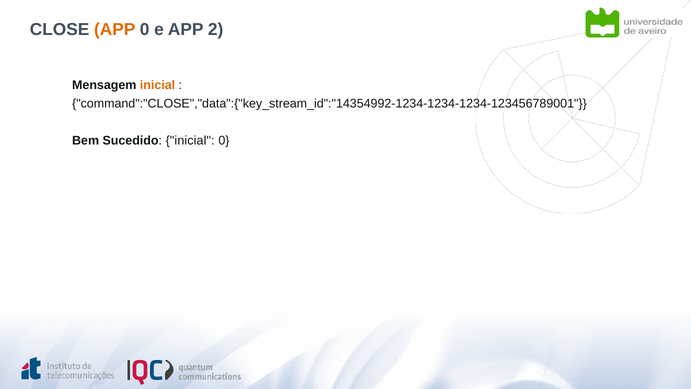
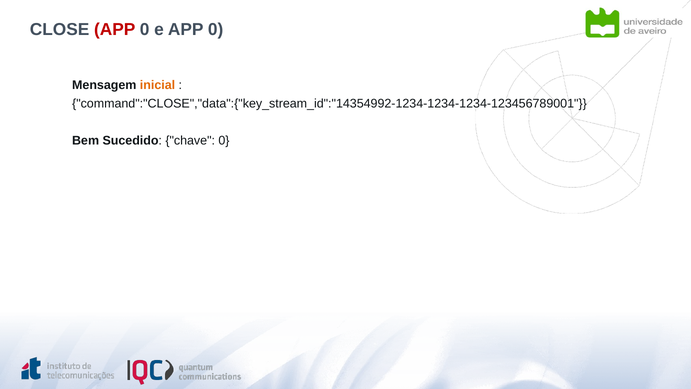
APP colour: orange -> red (115, 30)
e APP 2: 2 -> 0 (216, 30)
Sucedido inicial: inicial -> chave (190, 140)
